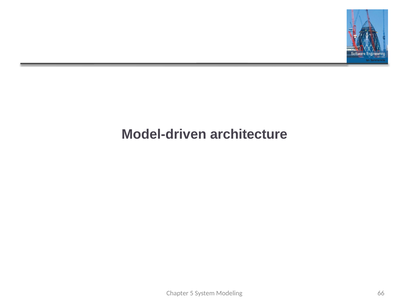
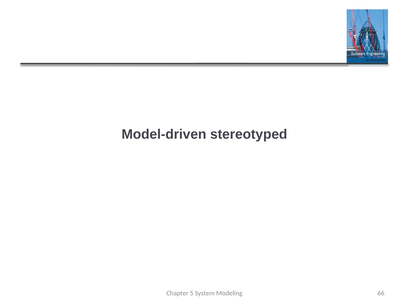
architecture: architecture -> stereotyped (249, 134)
